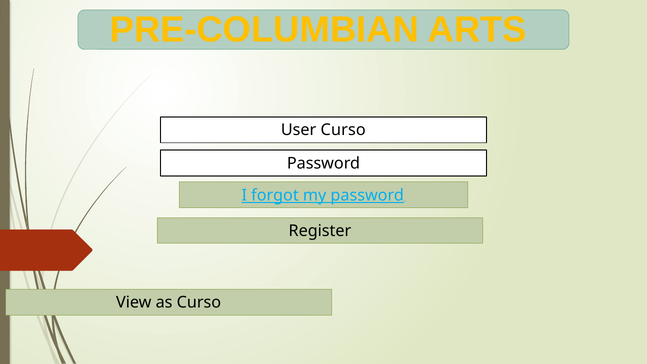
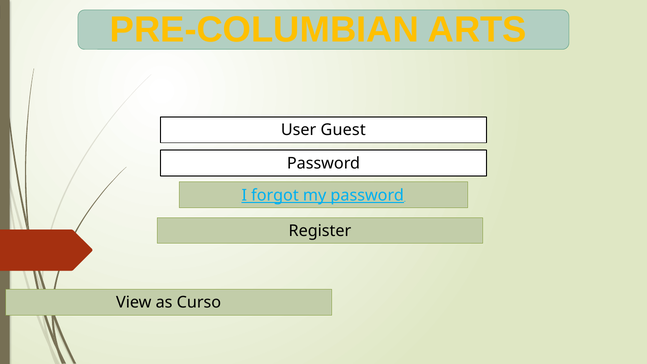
User Curso: Curso -> Guest (343, 130)
